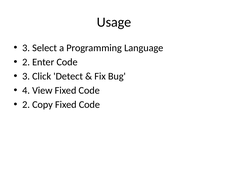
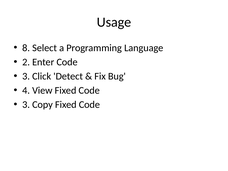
3: 3 -> 8 (26, 48)
2: 2 -> 3 (26, 105)
